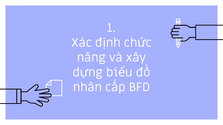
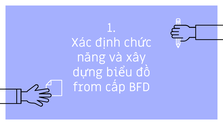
nhân: nhân -> from (87, 87)
